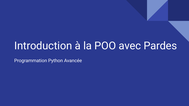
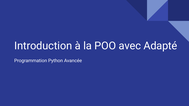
Pardes: Pardes -> Adapté (160, 46)
